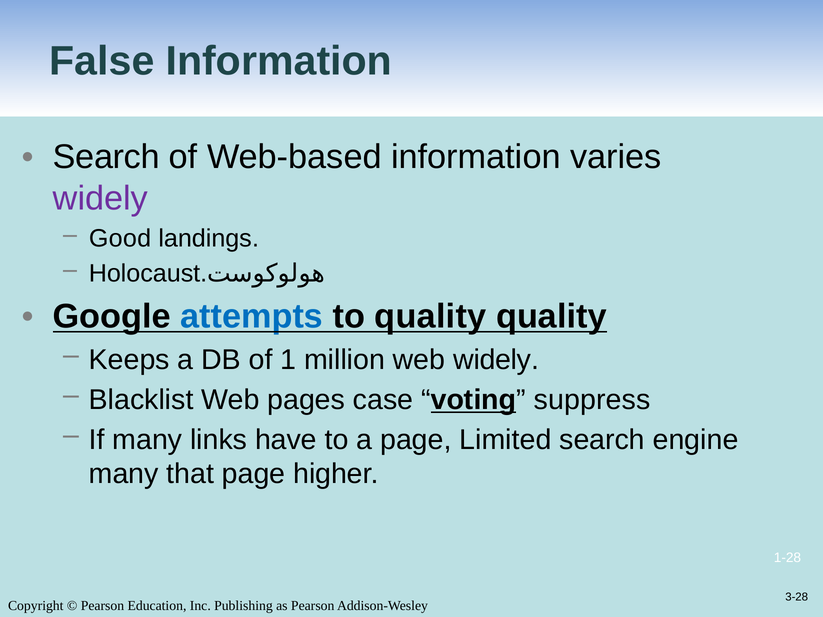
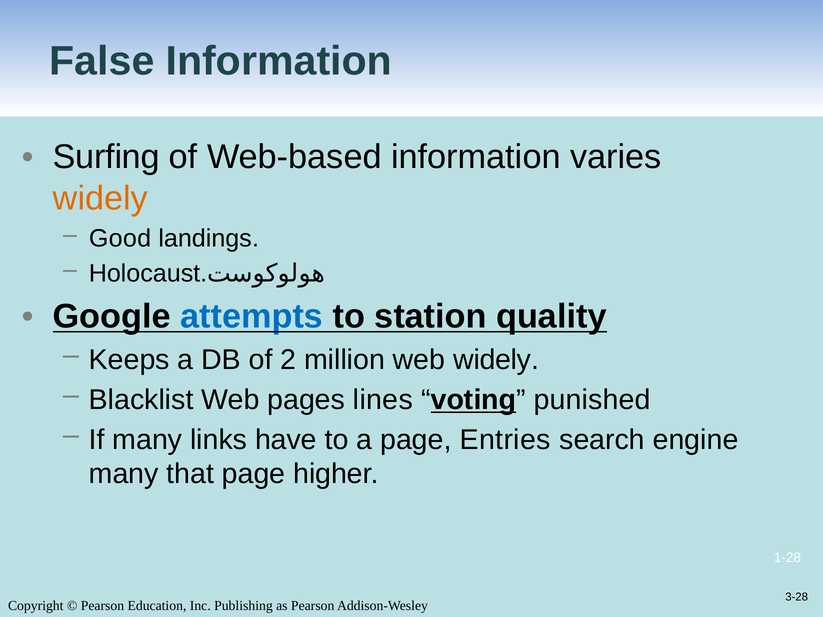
Search: Search -> Surfing (106, 157)
widely colour: purple -> orange (100, 198)
to quality: quality -> station (431, 317)
1: 1 -> 2 (288, 360)
case: case -> lines (383, 400)
suppress: suppress -> punished (592, 400)
Limited: Limited -> Entries (505, 440)
